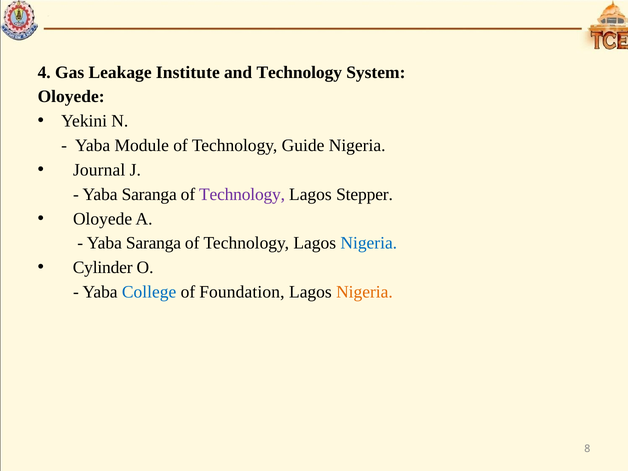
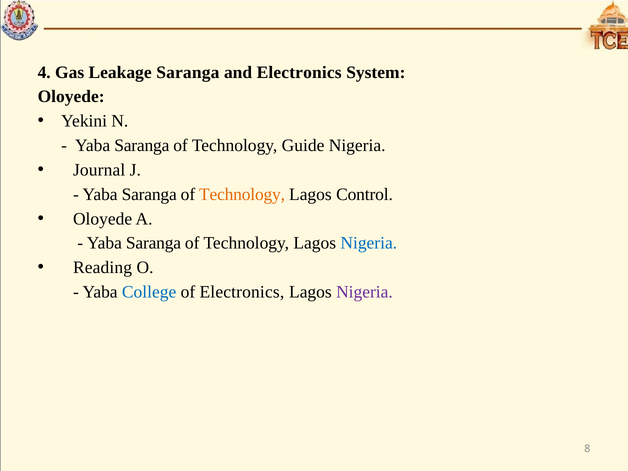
Leakage Institute: Institute -> Saranga (188, 72)
and Technology: Technology -> Electronics (299, 72)
Module: Module -> Saranga (142, 146)
Technology colour: purple -> orange (242, 194)
Stepper: Stepper -> Control (365, 194)
Cylinder: Cylinder -> Reading (103, 268)
of Foundation: Foundation -> Electronics (242, 292)
Nigeria colour: orange -> purple (364, 292)
